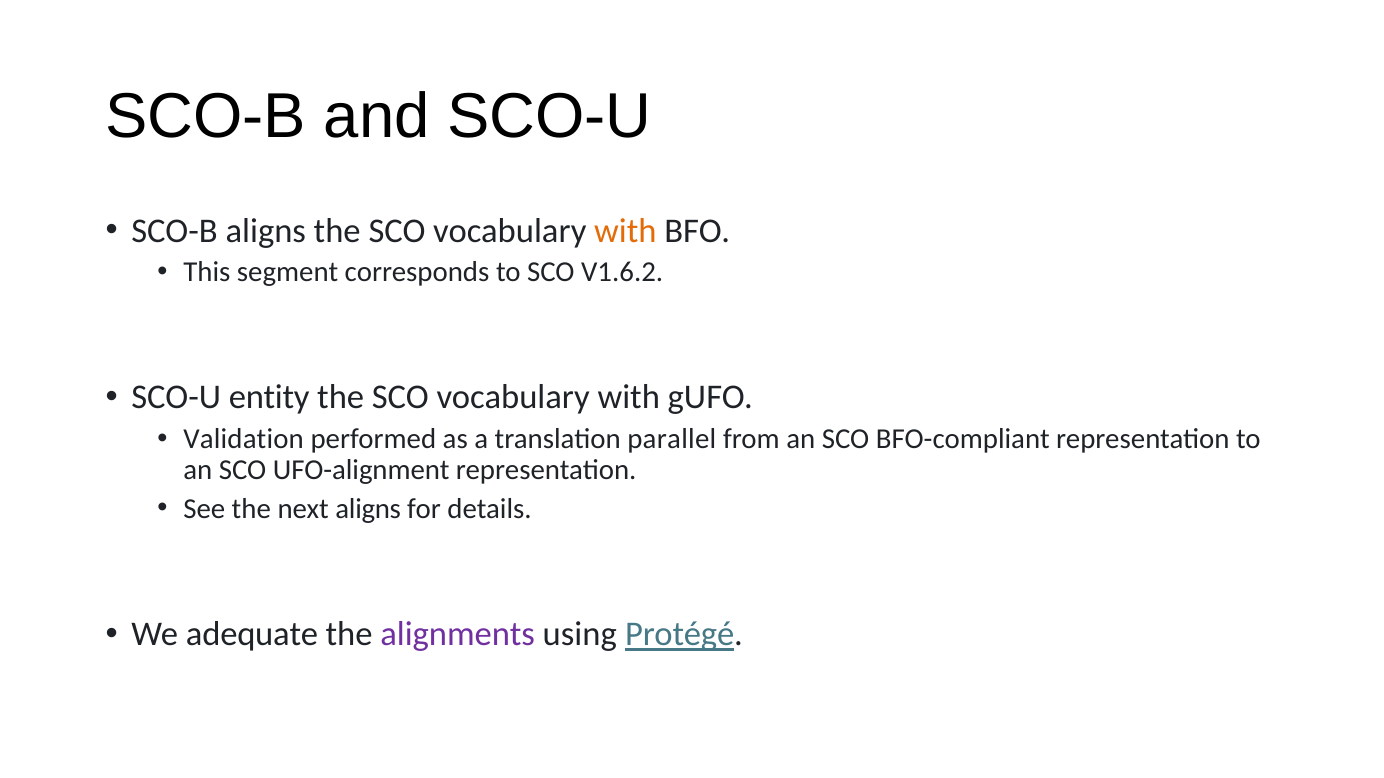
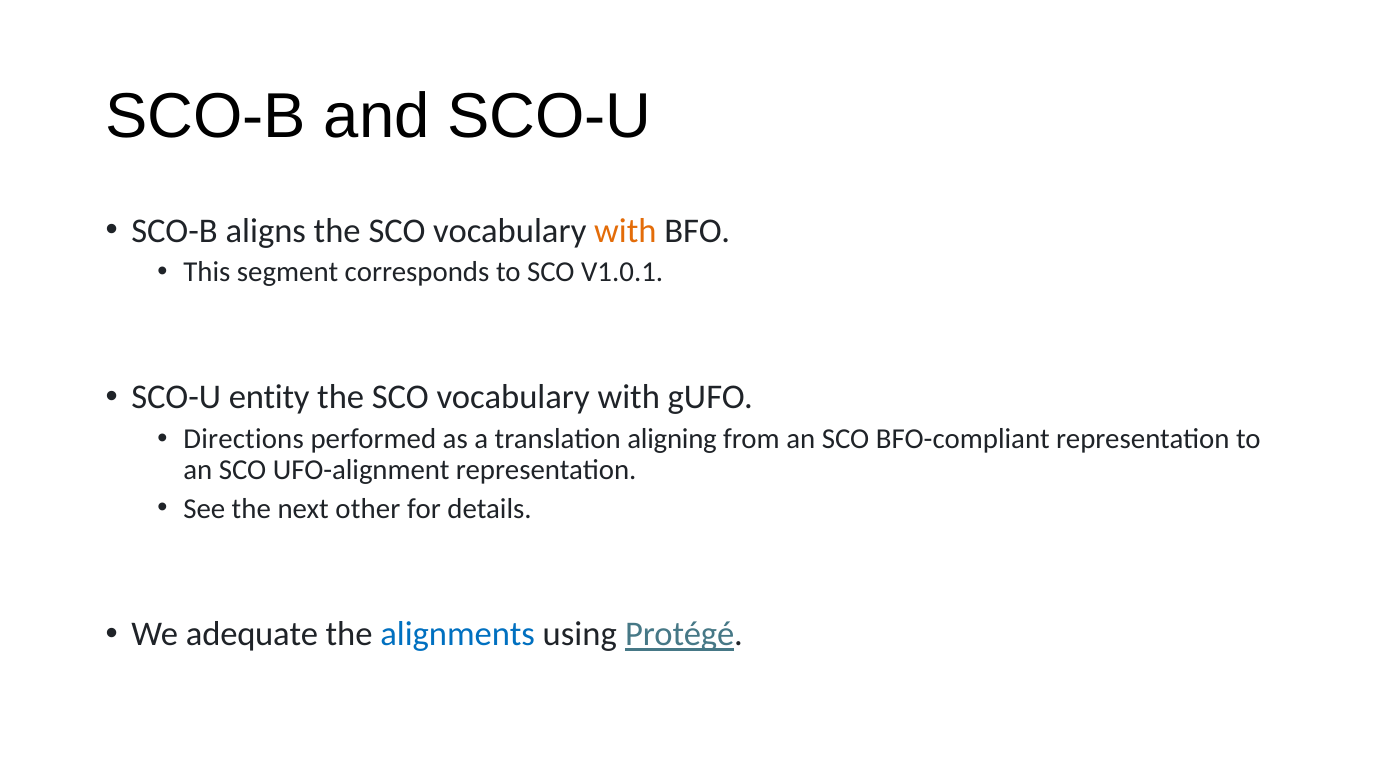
V1.6.2: V1.6.2 -> V1.0.1 (622, 272)
Validation: Validation -> Directions (244, 439)
parallel: parallel -> aligning (672, 439)
next aligns: aligns -> other (368, 509)
alignments colour: purple -> blue (458, 635)
